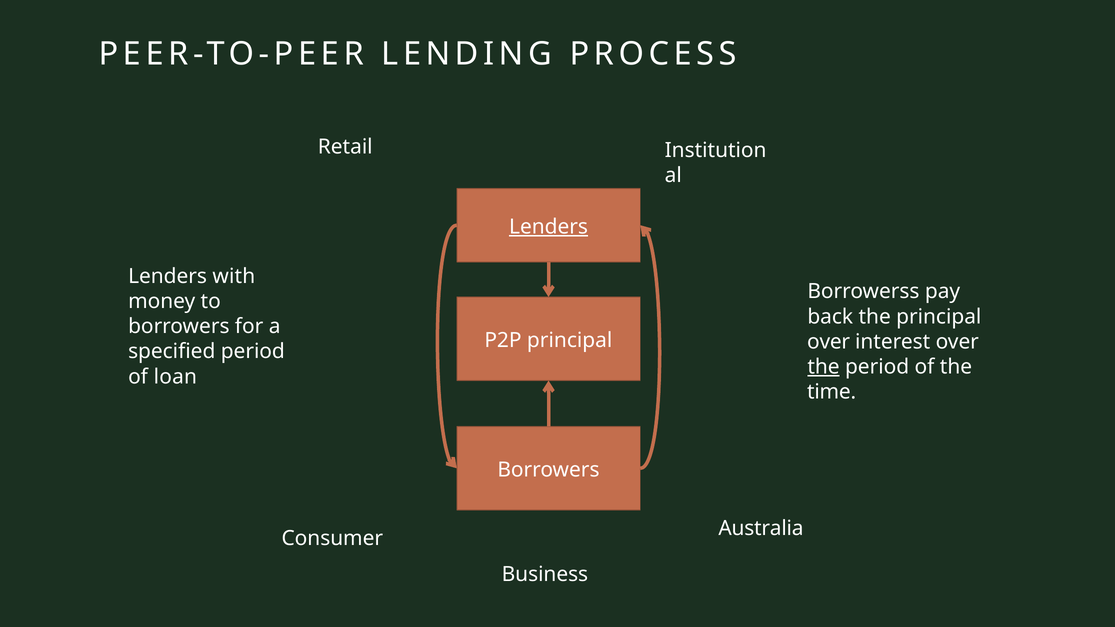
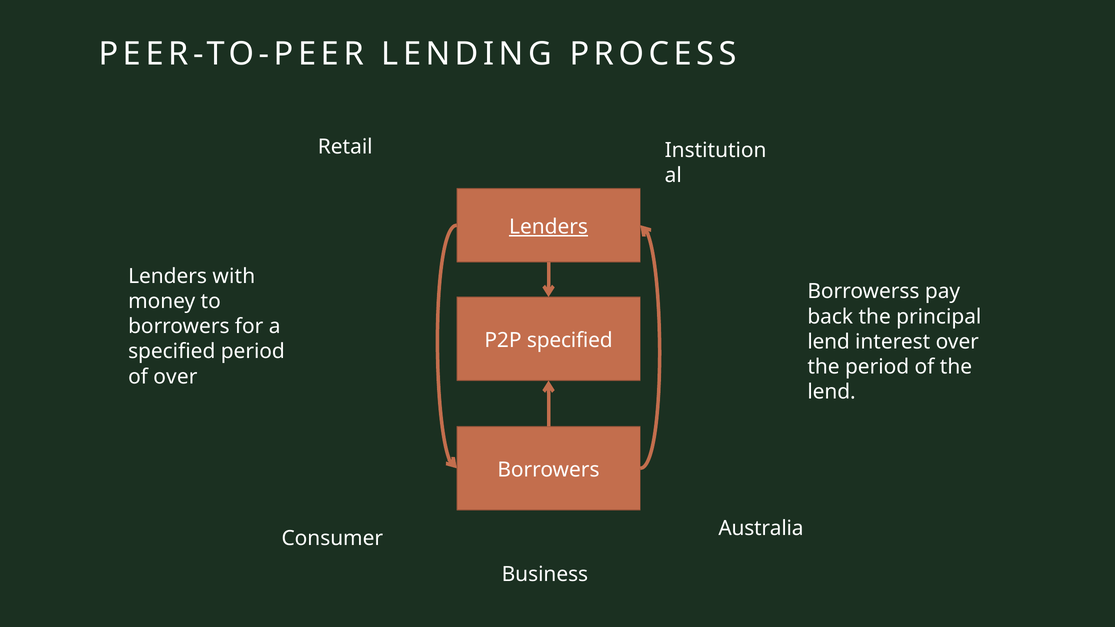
P2P principal: principal -> specified (570, 340)
over: over -> lend (829, 342)
the underline: present -> none (823, 367)
of loan: loan -> over (175, 377)
time: time -> lend (832, 392)
